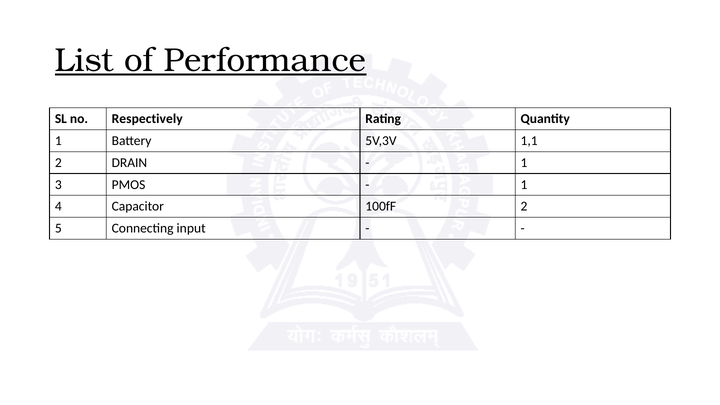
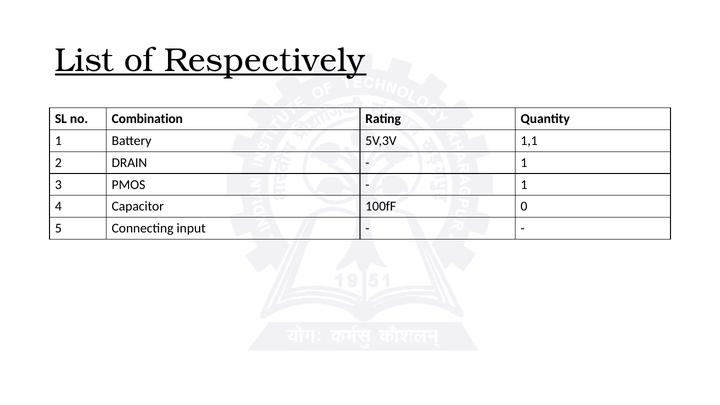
Performance: Performance -> Respectively (265, 60)
Respectively: Respectively -> Combination (147, 119)
100fF 2: 2 -> 0 (524, 207)
